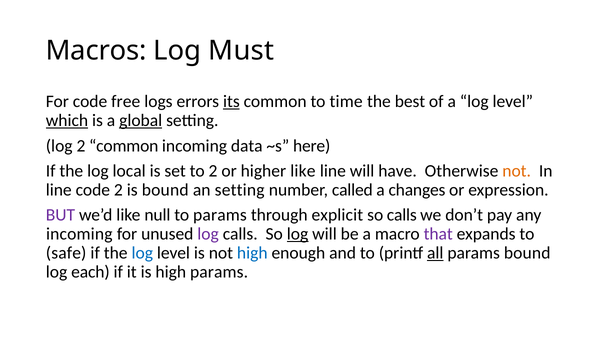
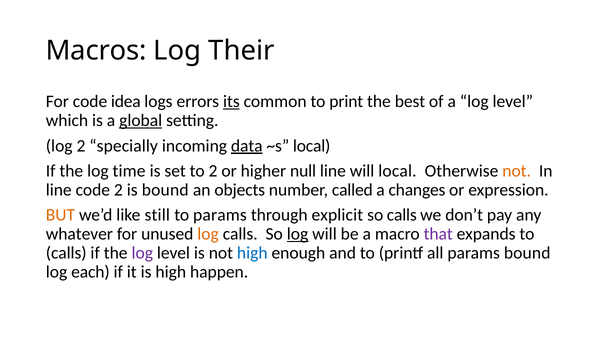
Must: Must -> Their (242, 50)
free: free -> idea (126, 102)
time: time -> print (346, 102)
which underline: present -> none (67, 121)
2 common: common -> specially (124, 146)
data underline: none -> present (247, 146)
~s here: here -> local (312, 146)
local: local -> time (129, 171)
higher like: like -> null (303, 171)
will have: have -> local (397, 171)
an setting: setting -> objects (240, 190)
BUT colour: purple -> orange (60, 215)
null: null -> still (157, 215)
incoming: incoming -> whatever (79, 234)
log colour: purple -> orange (208, 234)
safe: safe -> calls (66, 253)
log colour: blue -> purple (142, 253)
all underline: present -> none (435, 253)
high params: params -> happen (219, 272)
